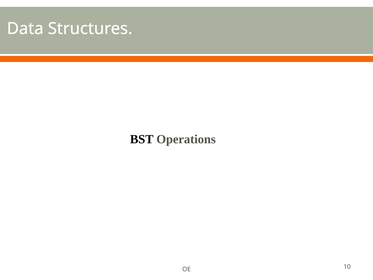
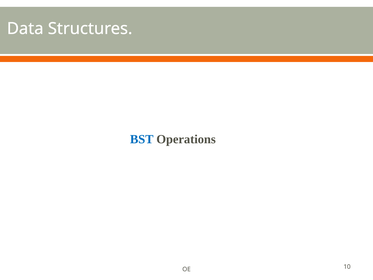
BST colour: black -> blue (142, 139)
